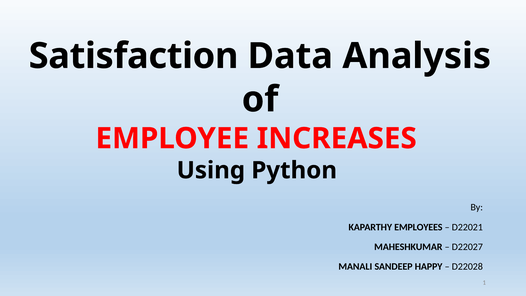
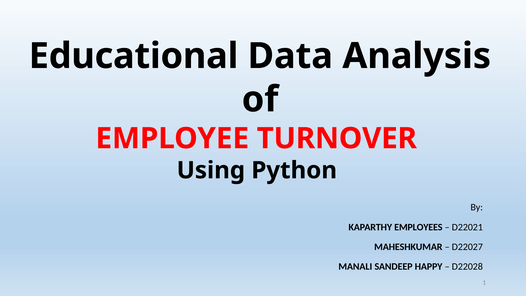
Satisfaction: Satisfaction -> Educational (134, 56)
INCREASES: INCREASES -> TURNOVER (337, 138)
